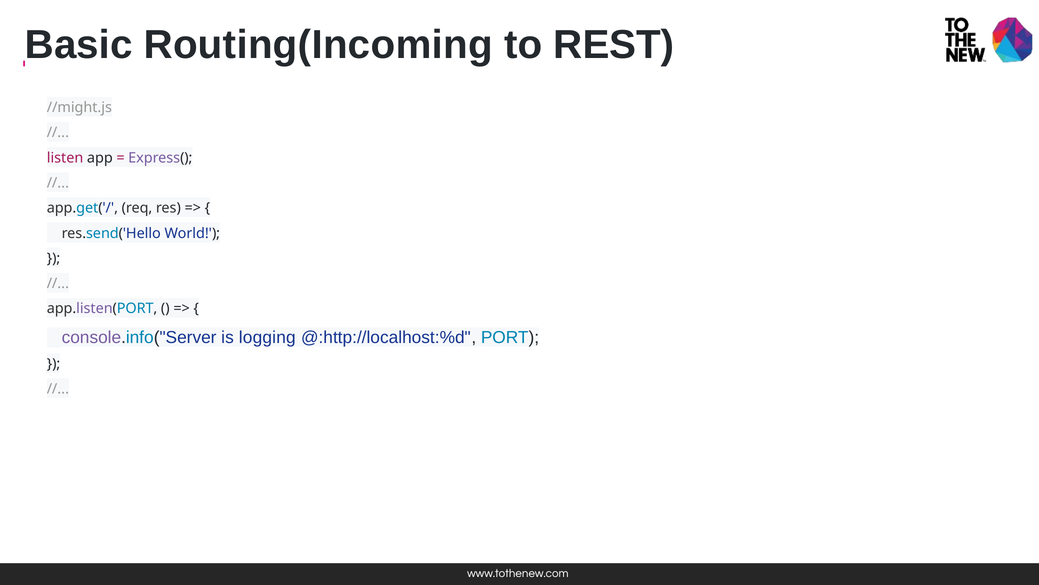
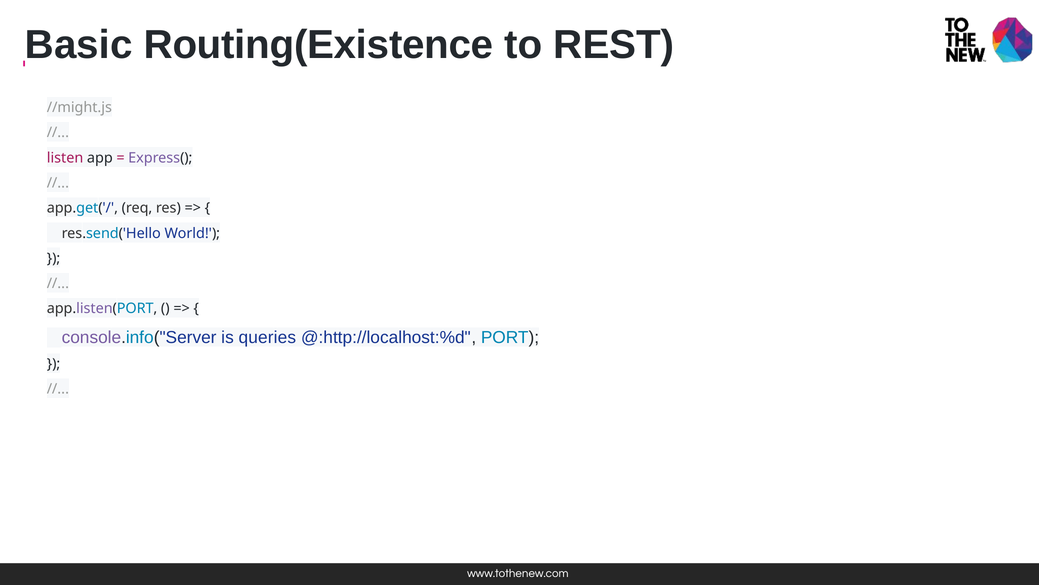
Routing(Incoming: Routing(Incoming -> Routing(Existence (319, 45)
logging: logging -> queries (267, 337)
